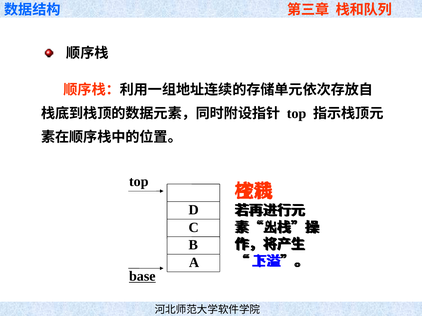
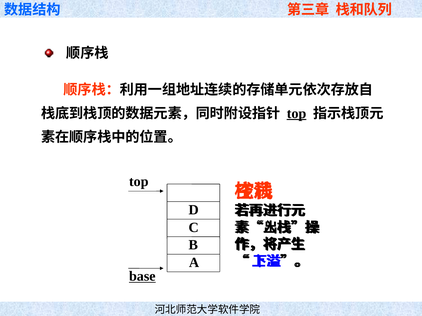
top underline: none -> present (297, 114)
